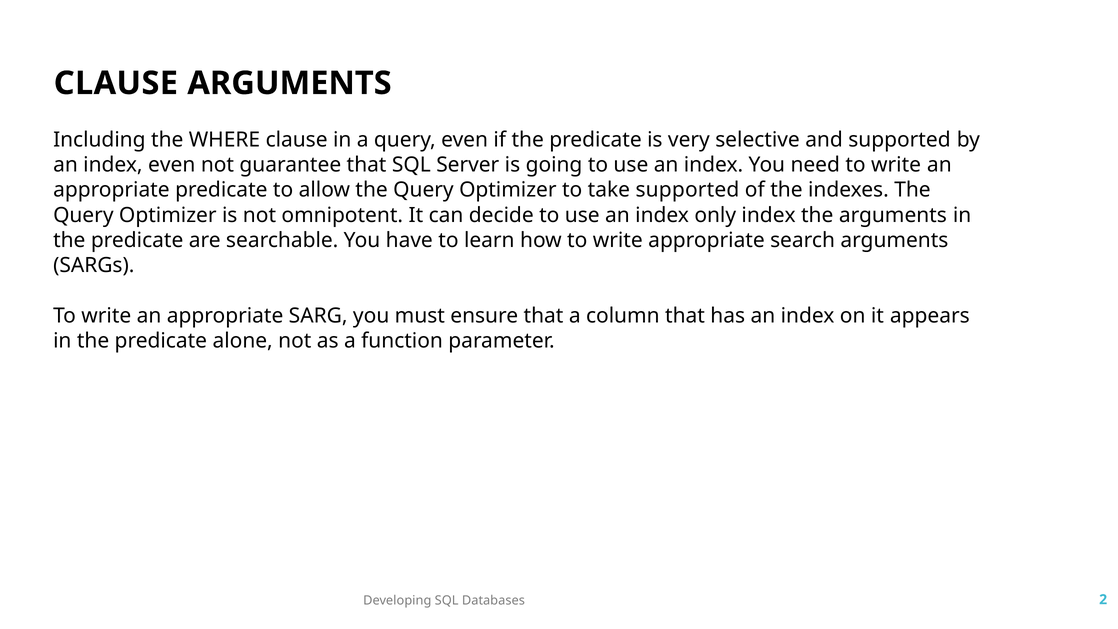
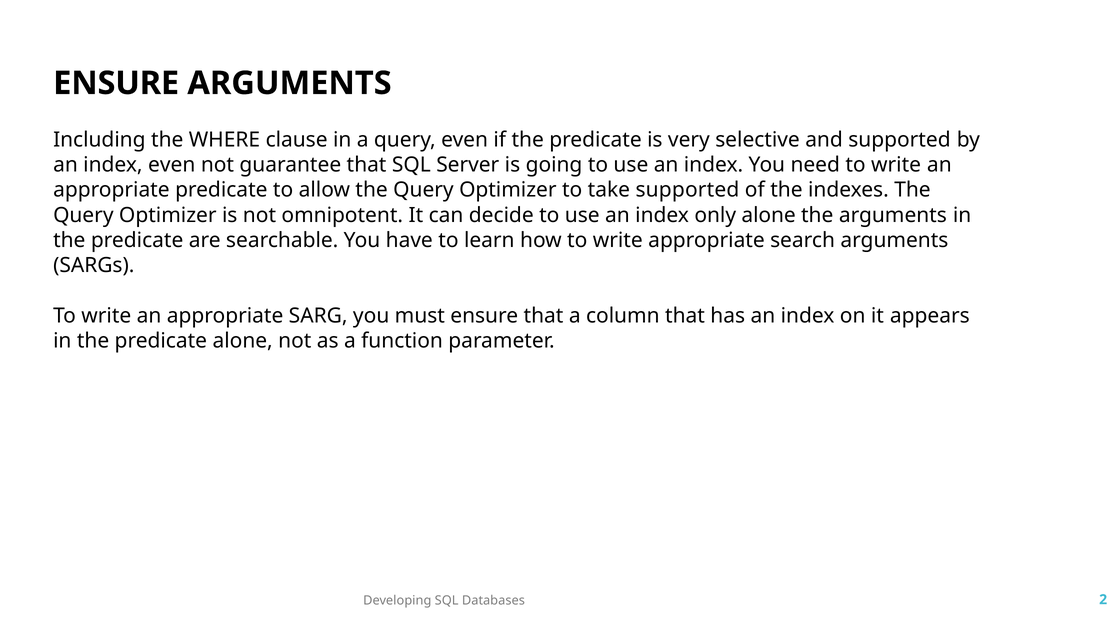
CLAUSE: CLAUSE -> ENSURE (116, 83)
only index: index -> alone (769, 215)
